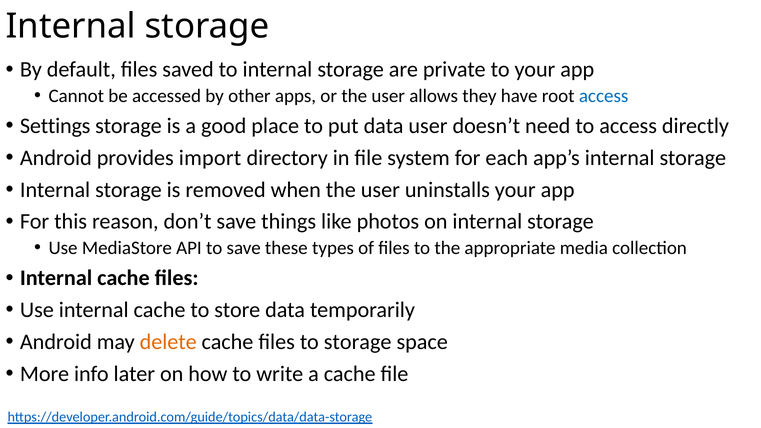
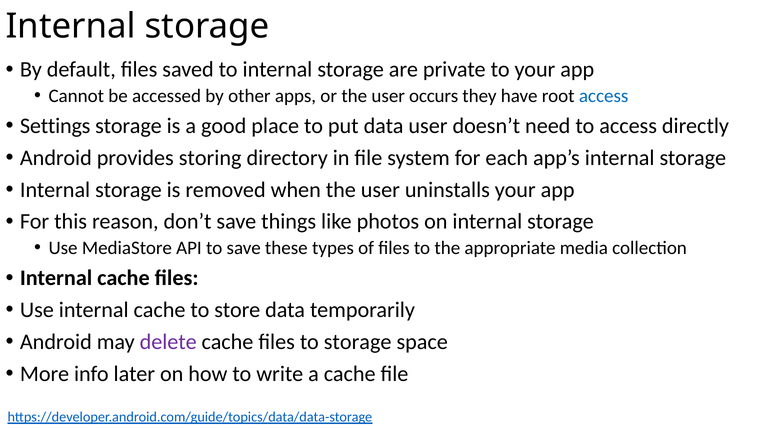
allows: allows -> occurs (434, 96)
import: import -> storing (210, 158)
delete colour: orange -> purple (168, 342)
